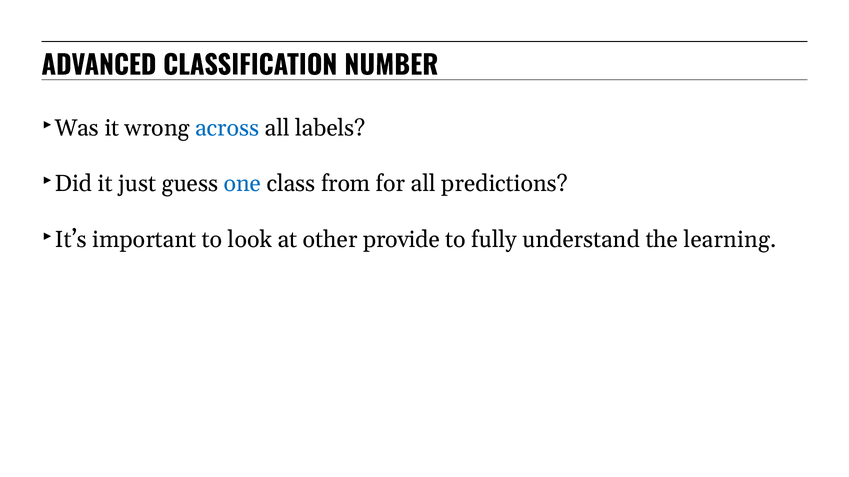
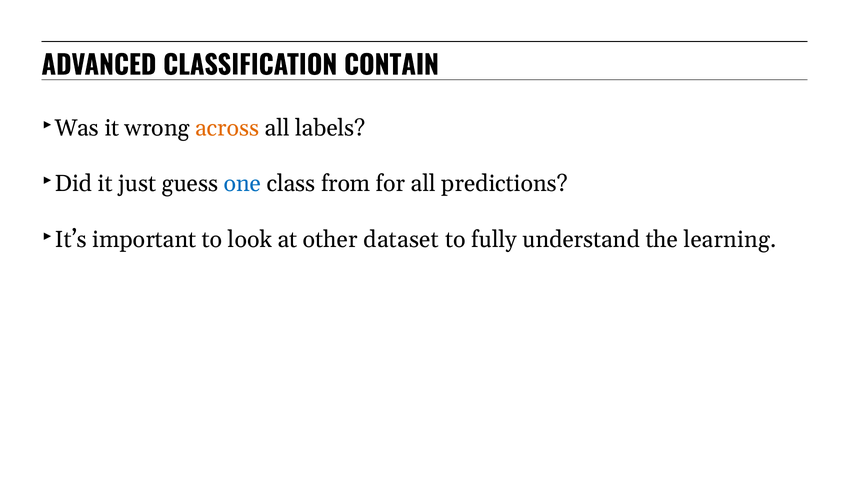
NUMBER: NUMBER -> CONTAIN (391, 66)
across colour: blue -> orange (227, 128)
provide: provide -> dataset (401, 239)
